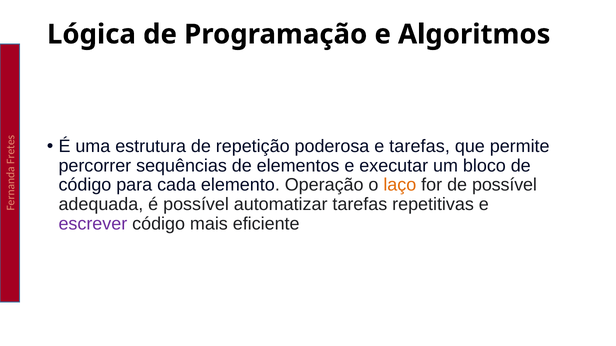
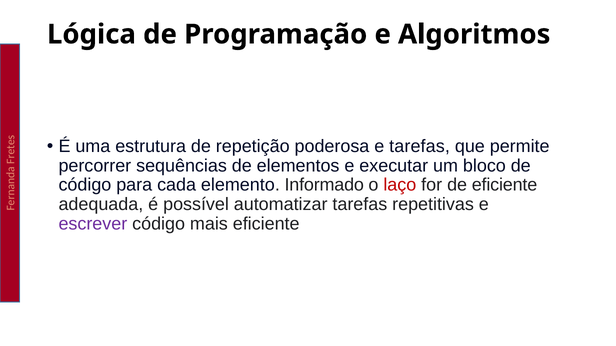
Operação: Operação -> Informado (324, 185)
laço colour: orange -> red (400, 185)
de possível: possível -> eficiente (505, 185)
